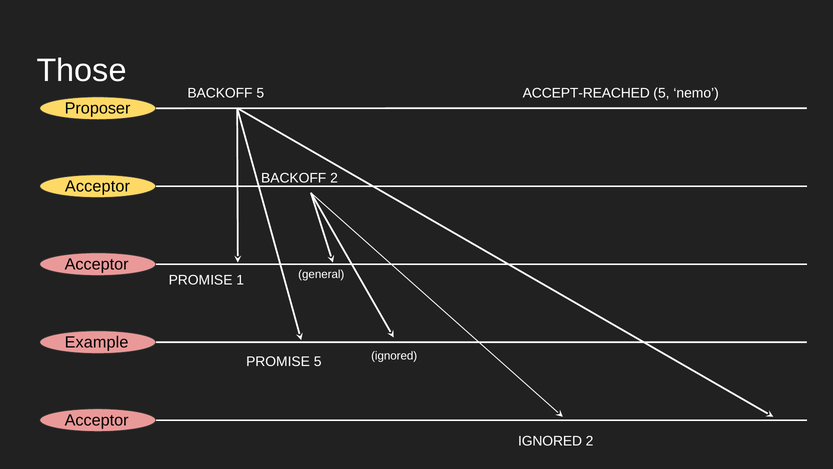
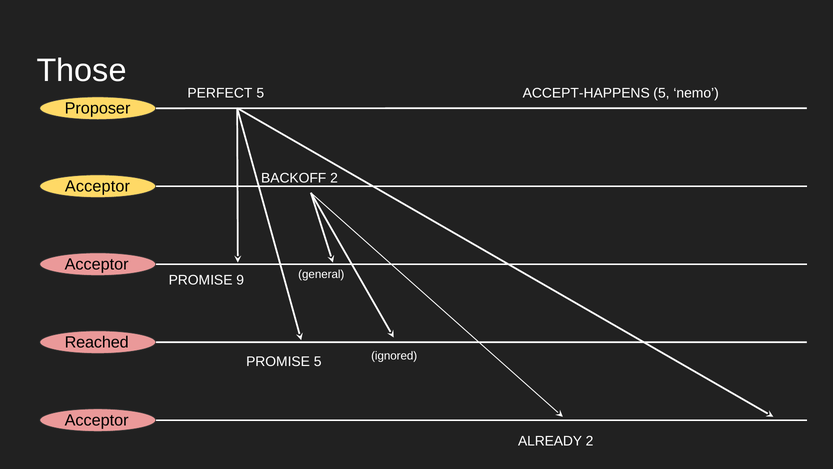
BACKOFF: BACKOFF -> PERFECT (220, 93)
ACCEPT-REACHED: ACCEPT-REACHED -> ACCEPT-HAPPENS (586, 93)
1: 1 -> 9 (240, 280)
Example: Example -> Reached (97, 342)
IGNORED: IGNORED -> ALREADY (550, 441)
